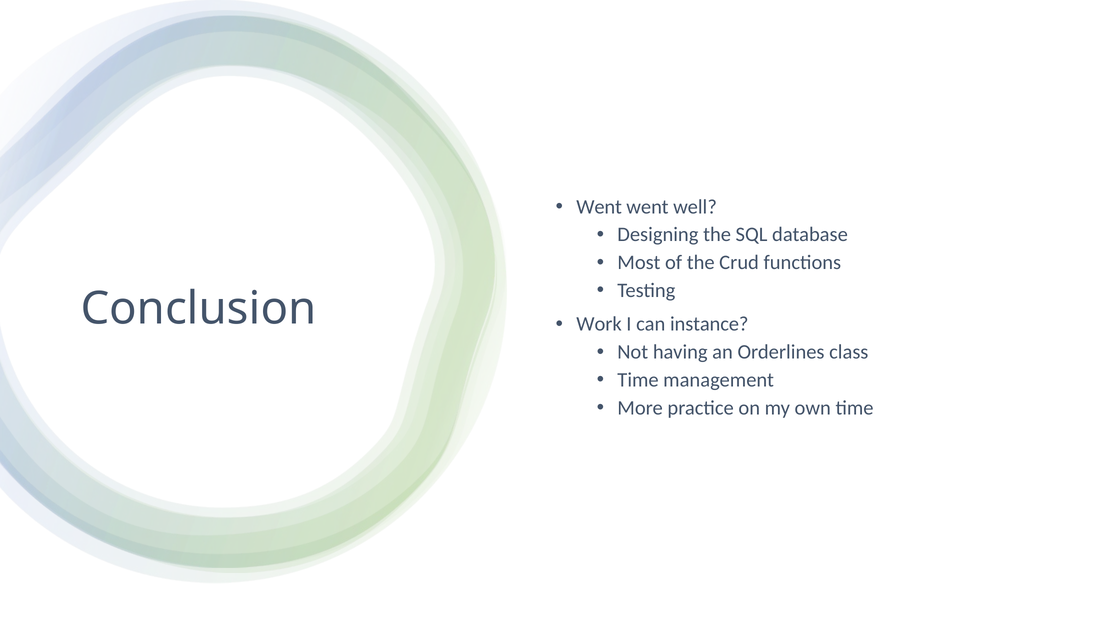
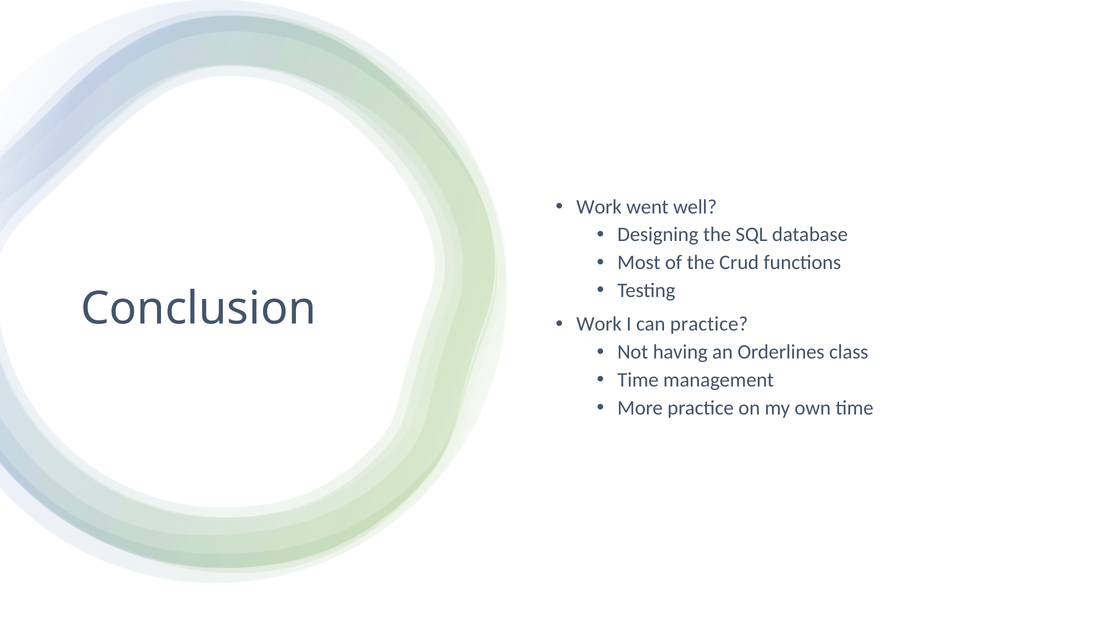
Went: Went -> Work (599, 207)
can instance: instance -> practice (709, 324)
